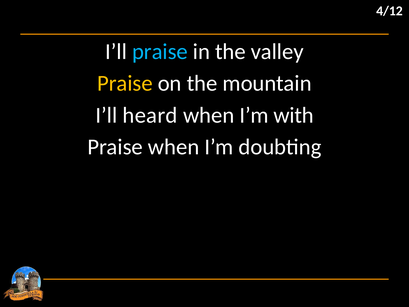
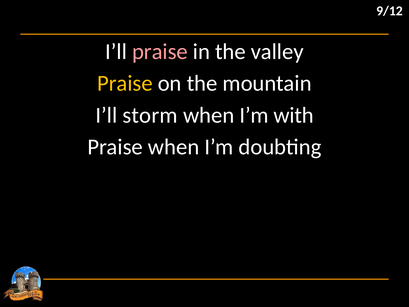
4/12: 4/12 -> 9/12 (389, 11)
praise colour: light blue -> pink (160, 51)
heard: heard -> storm (150, 115)
